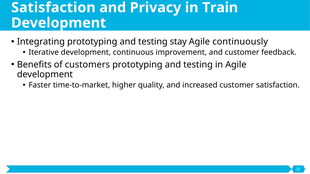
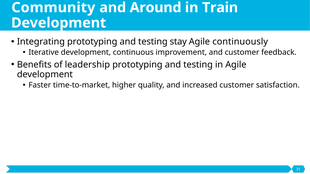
Satisfaction: Satisfaction -> Community (53, 8)
Privacy: Privacy -> Around (156, 8)
customers: customers -> leadership (87, 65)
